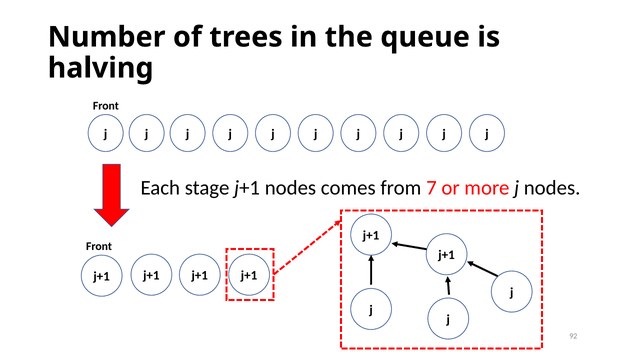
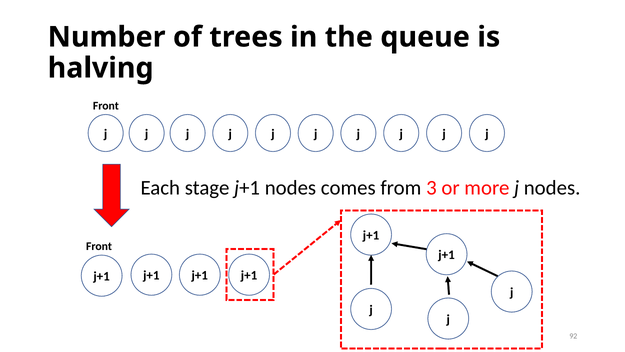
7: 7 -> 3 (431, 188)
